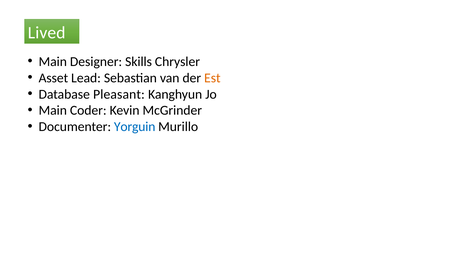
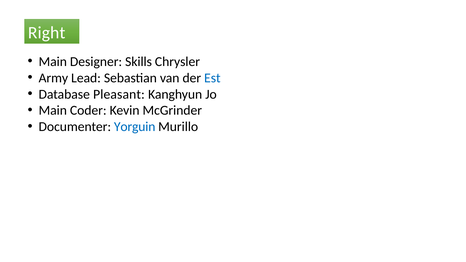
Lived: Lived -> Right (47, 33)
Asset: Asset -> Army (53, 78)
Est colour: orange -> blue (212, 78)
